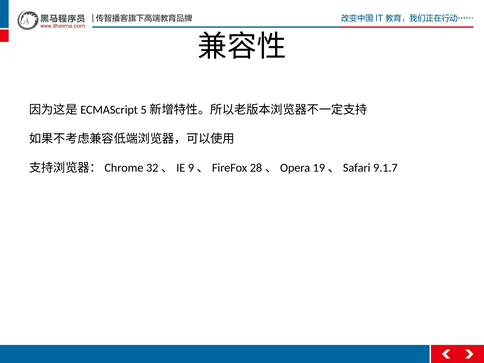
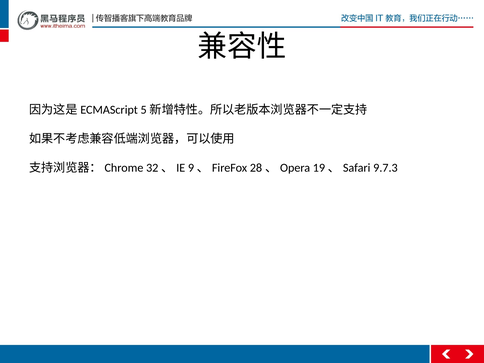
9.1.7: 9.1.7 -> 9.7.3 (385, 168)
